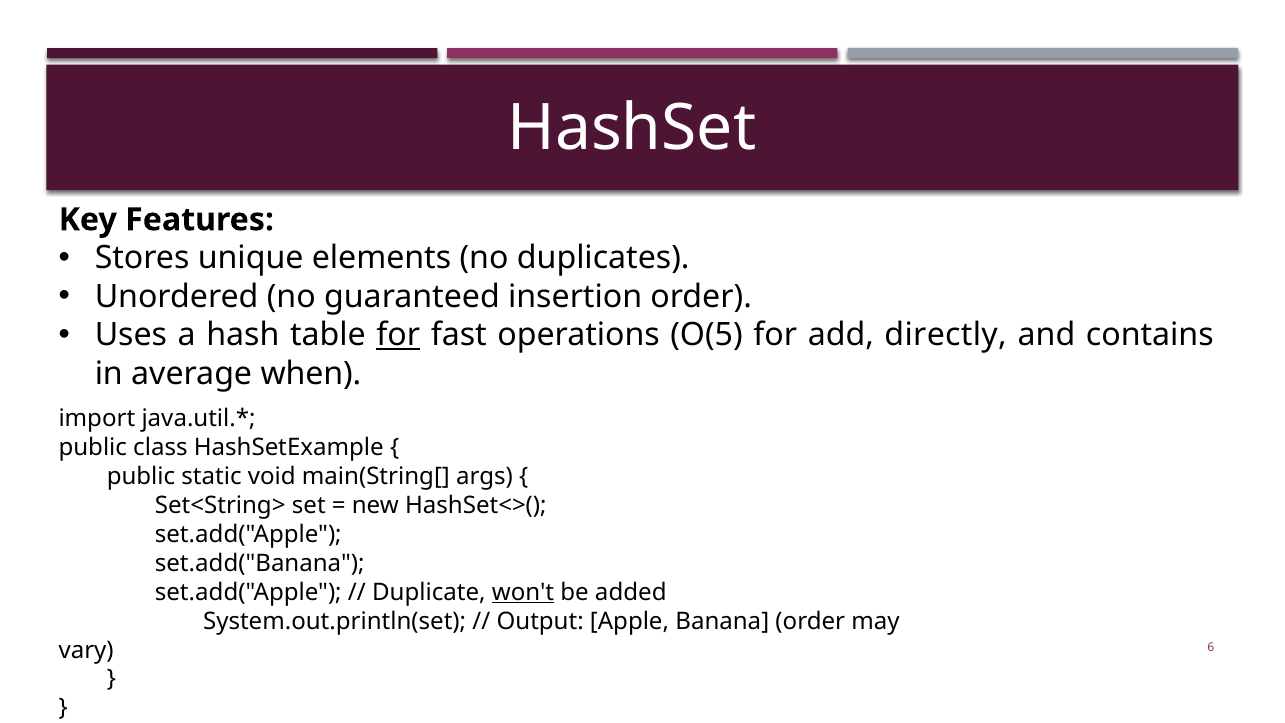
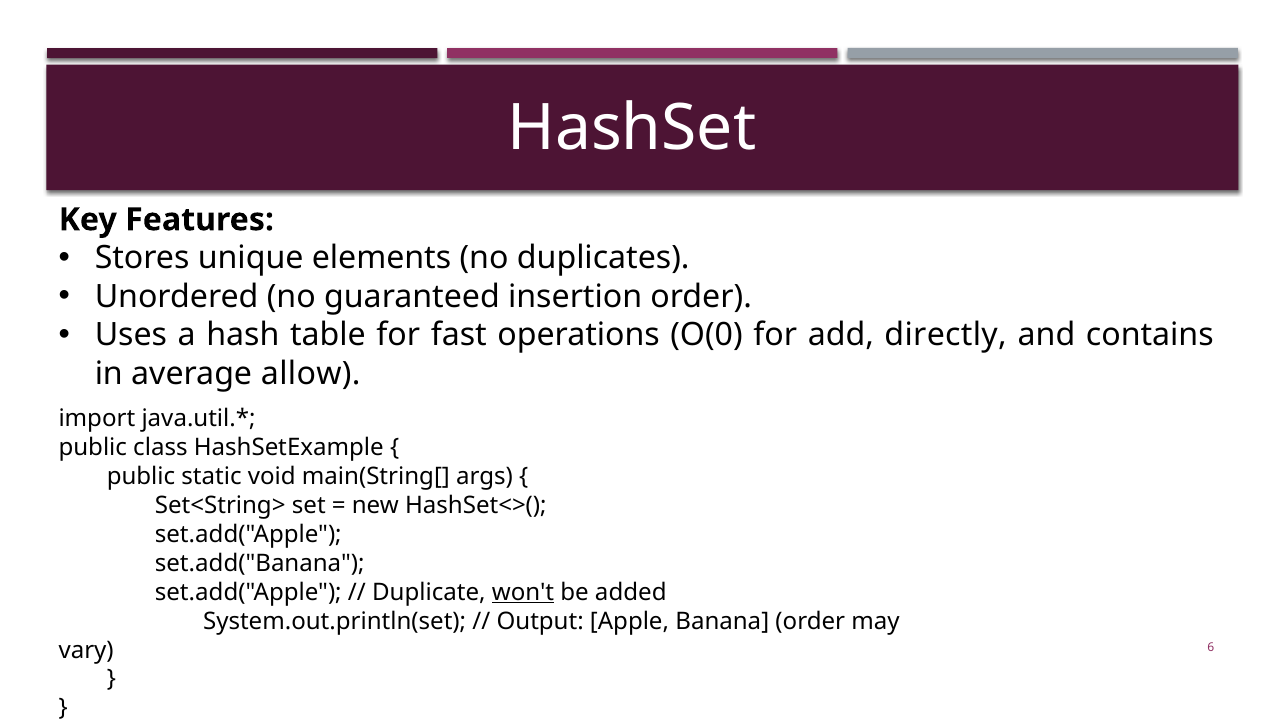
for underline: present -> none (398, 335)
O(5: O(5 -> O(0 (707, 335)
when: when -> allow (311, 374)
